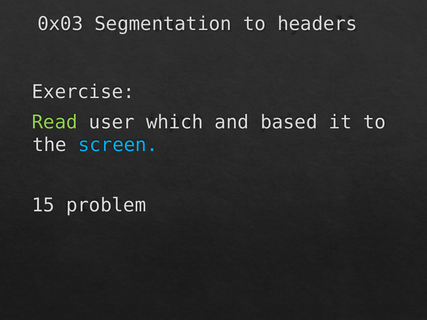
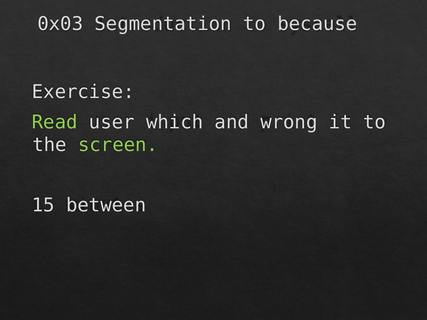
headers: headers -> because (317, 24)
based: based -> wrong (289, 122)
screen colour: light blue -> light green (118, 145)
problem: problem -> between (106, 205)
